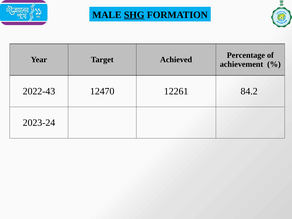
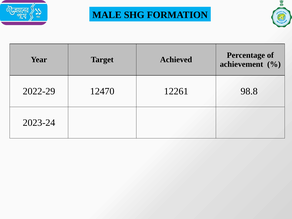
SHG underline: present -> none (134, 15)
2022-43: 2022-43 -> 2022-29 (39, 91)
84.2: 84.2 -> 98.8 (249, 91)
